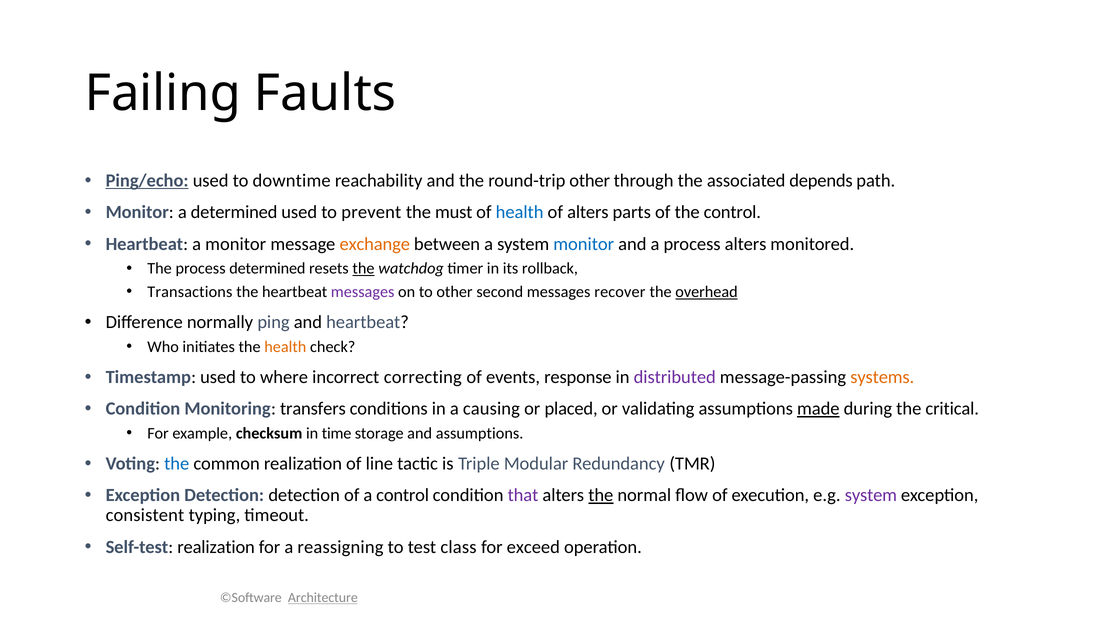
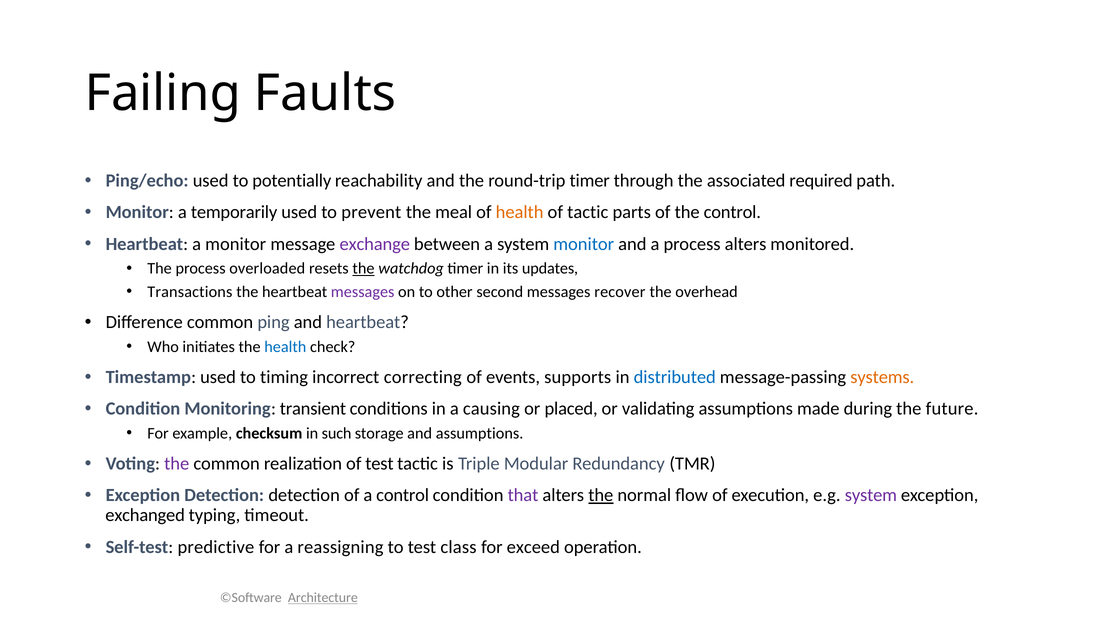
Ping/echo underline: present -> none (147, 181)
downtime: downtime -> potentially (292, 181)
round-trip other: other -> timer (590, 181)
depends: depends -> required (821, 181)
a determined: determined -> temporarily (234, 212)
must: must -> meal (454, 212)
health colour: blue -> orange (520, 212)
of alters: alters -> tactic (588, 212)
exchange colour: orange -> purple (375, 244)
process determined: determined -> overloaded (267, 268)
rollback: rollback -> updates (550, 268)
overhead underline: present -> none (707, 292)
Difference normally: normally -> common (220, 322)
health colour: orange -> blue (285, 347)
where: where -> timing (284, 377)
response: response -> supports (578, 377)
distributed colour: purple -> blue (675, 377)
transfers: transfers -> transient (313, 408)
made underline: present -> none (818, 408)
critical: critical -> future (952, 408)
time: time -> such (337, 433)
the colour: blue -> purple (177, 463)
of line: line -> test (379, 463)
consistent: consistent -> exchanged (145, 515)
Self-test realization: realization -> predictive (216, 546)
